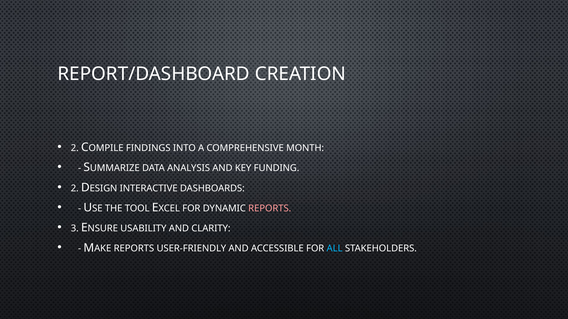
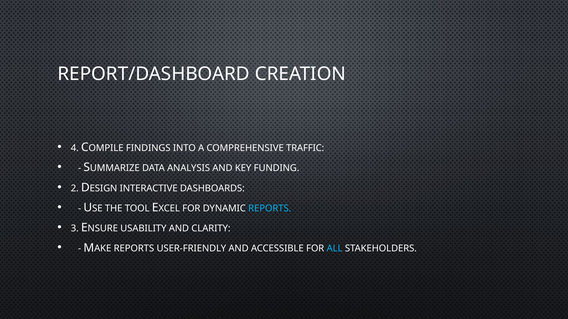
2: 2 -> 4 (75, 148)
MONTH: MONTH -> TRAFFIC (305, 148)
REPORTS colour: pink -> light blue (270, 209)
